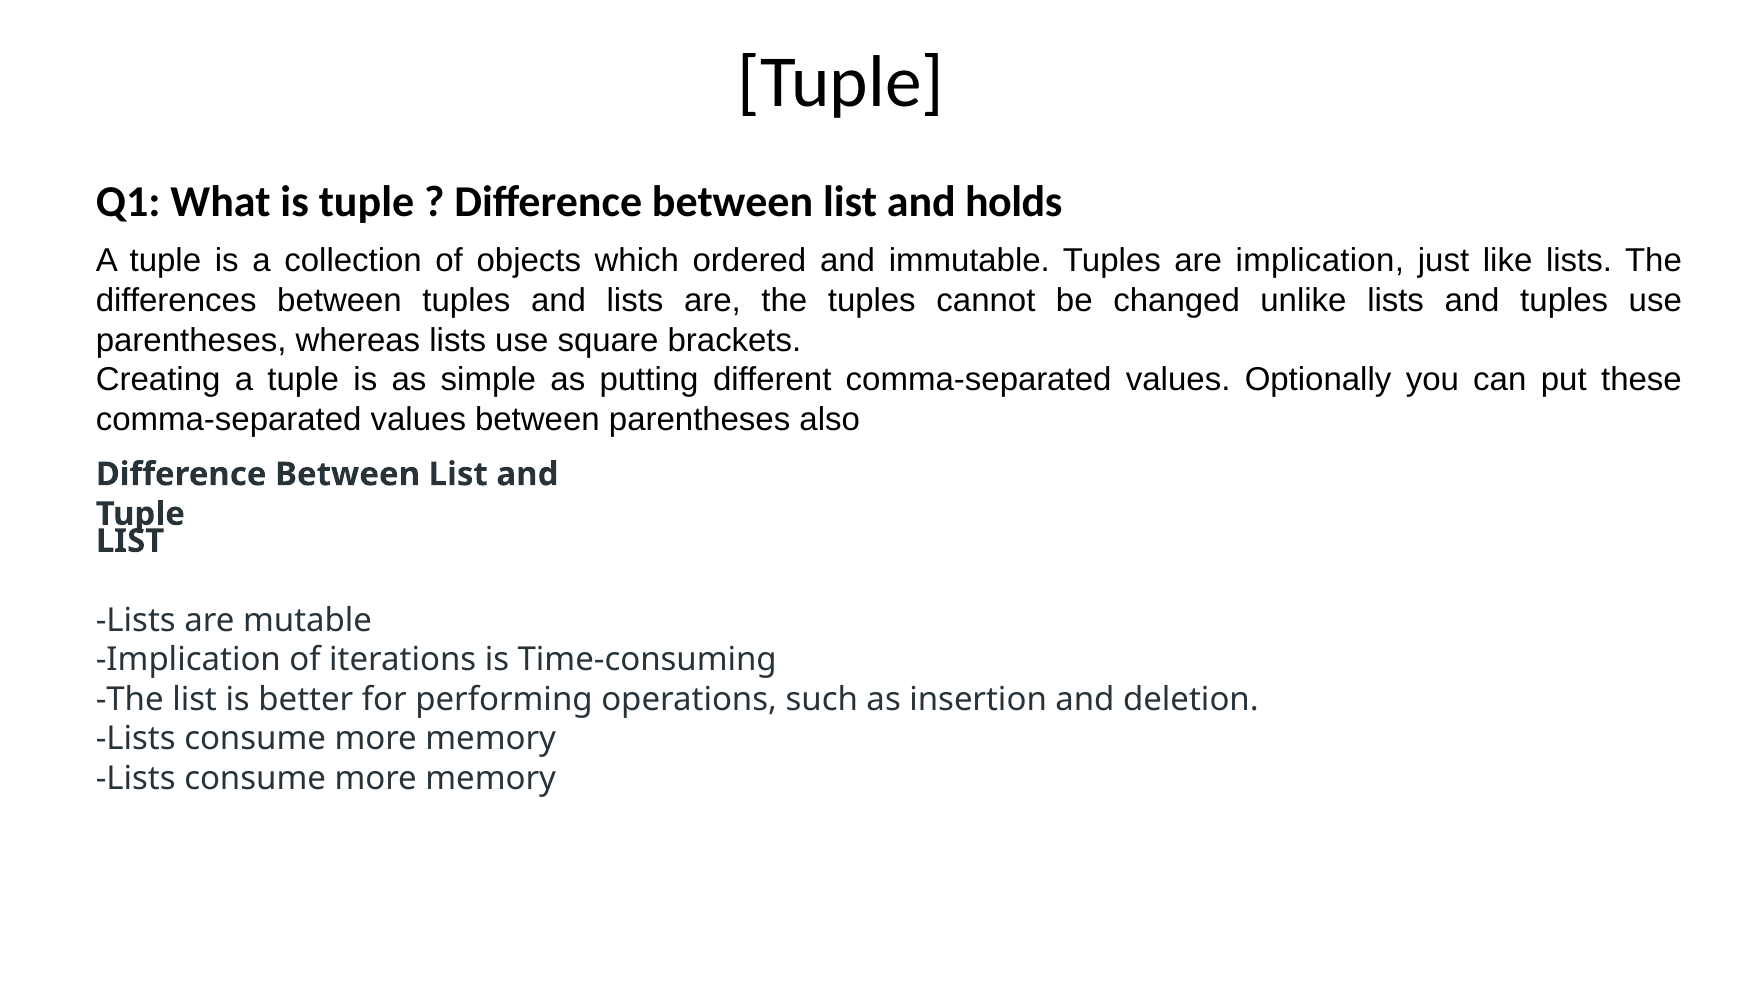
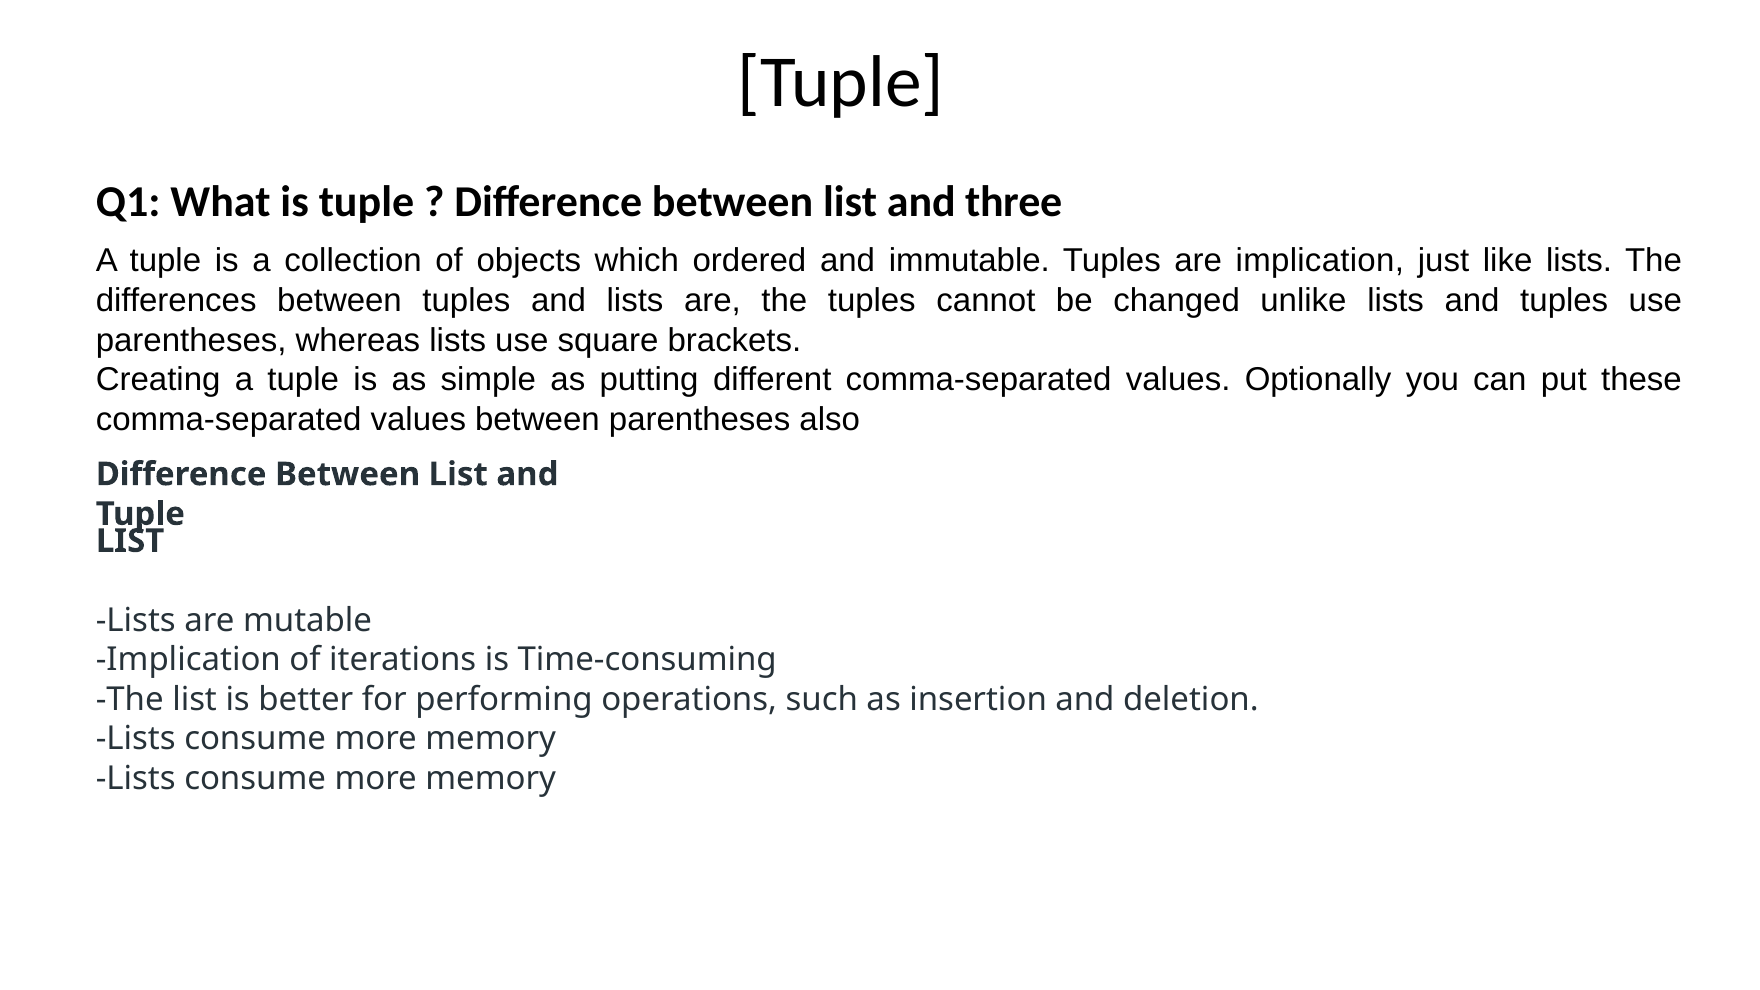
holds: holds -> three (1014, 202)
